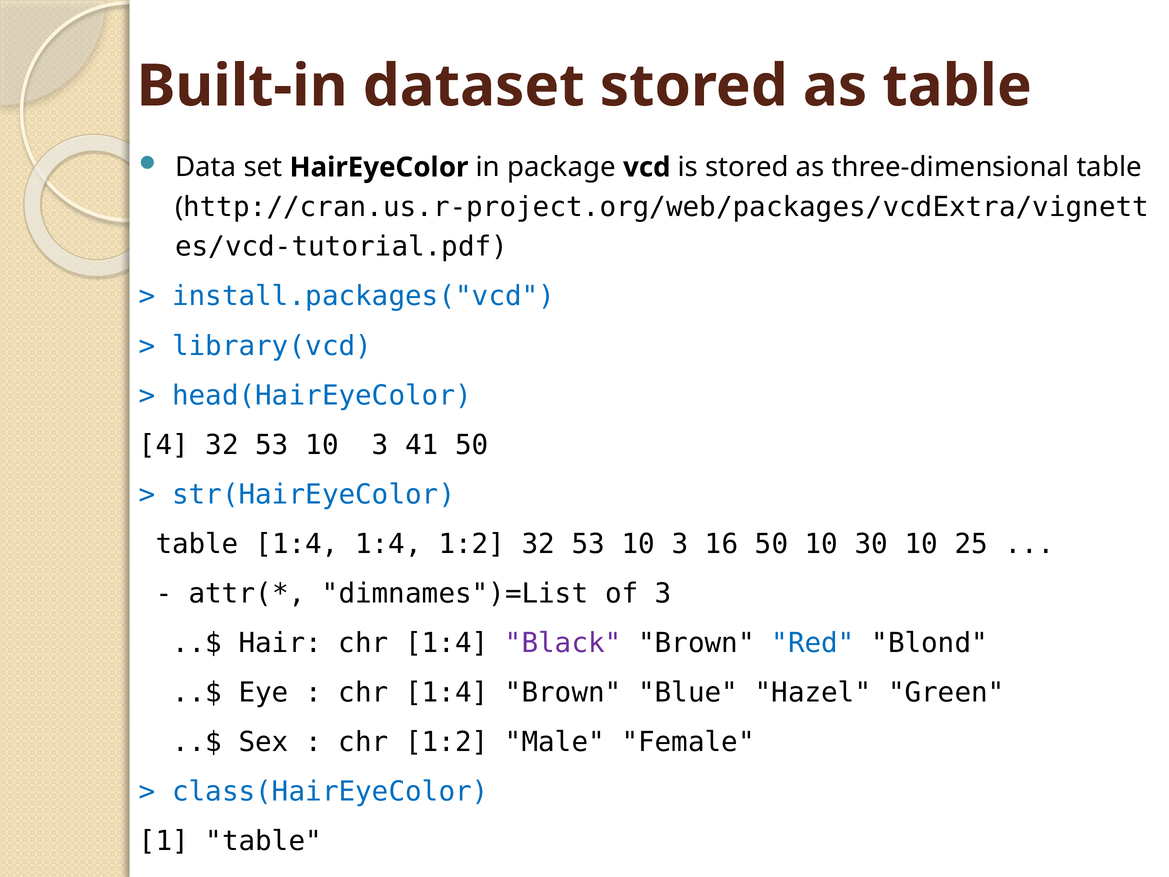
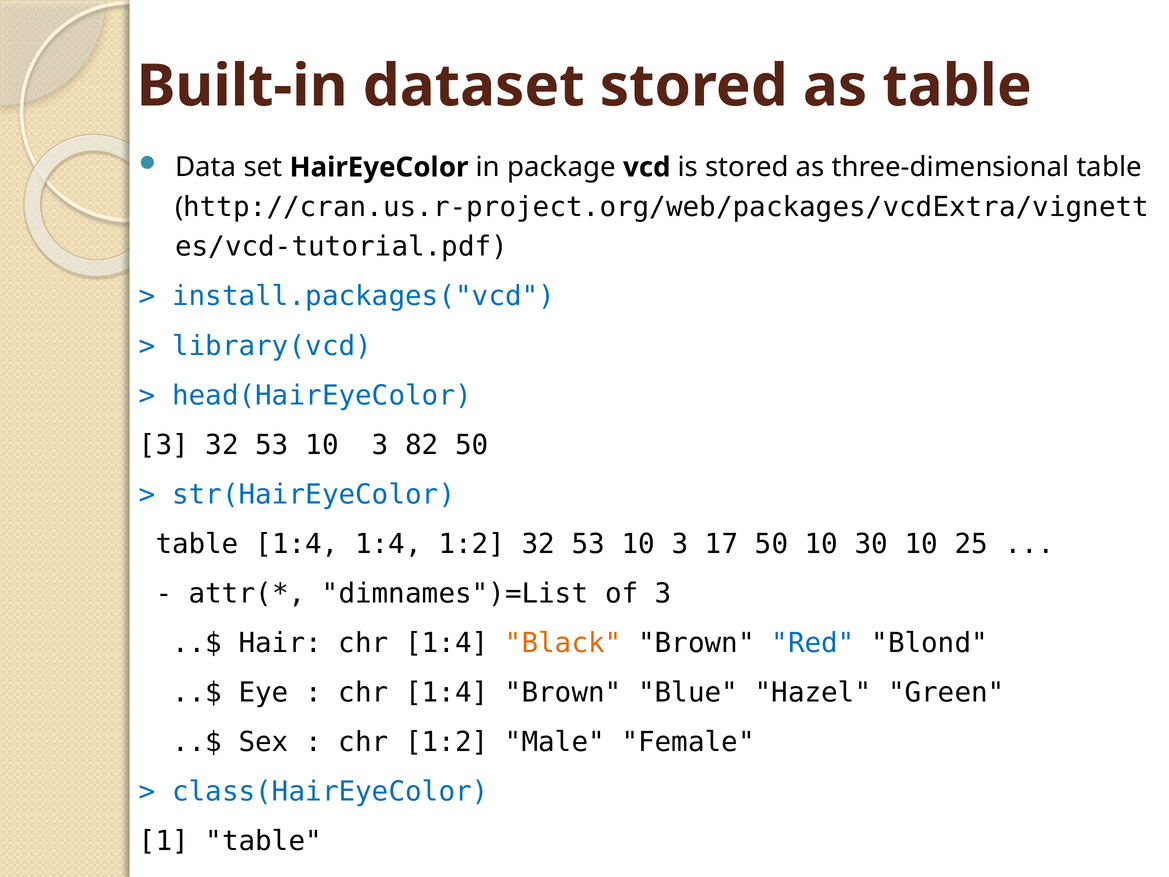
4: 4 -> 3 (164, 445)
41: 41 -> 82 (422, 445)
16: 16 -> 17 (722, 544)
Black colour: purple -> orange (563, 643)
